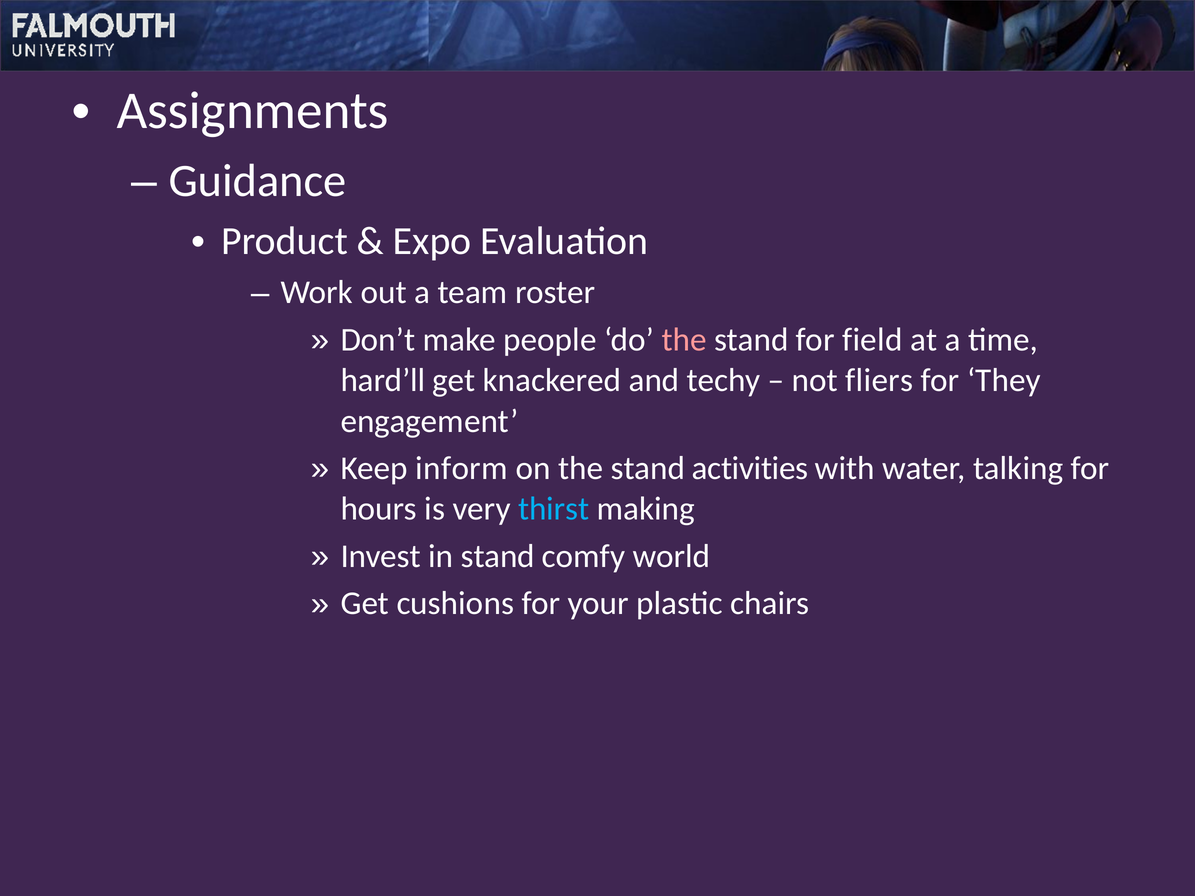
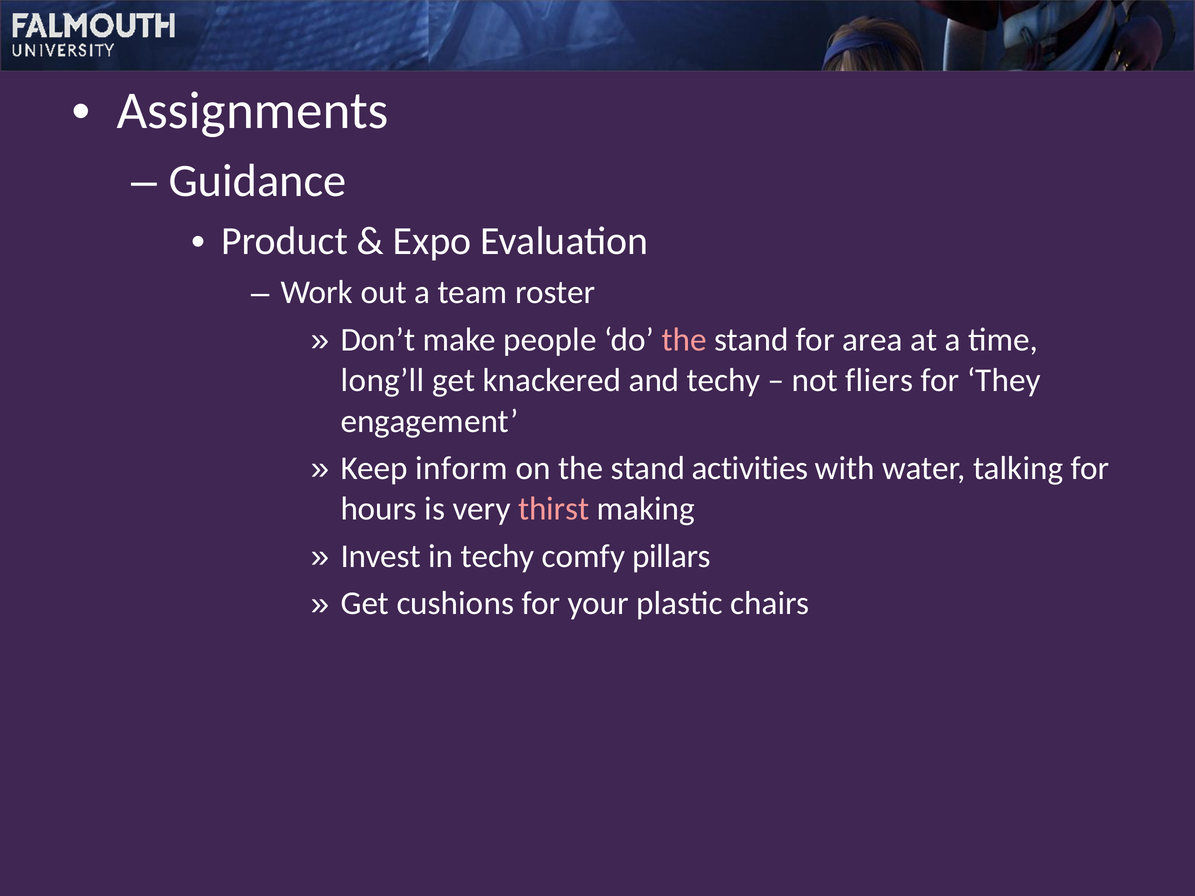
field: field -> area (872, 340)
hard’ll: hard’ll -> long’ll (383, 381)
thirst colour: light blue -> pink (554, 509)
in stand: stand -> techy (498, 556)
world: world -> pillars (671, 556)
